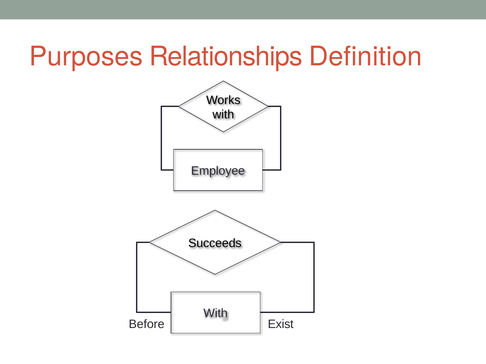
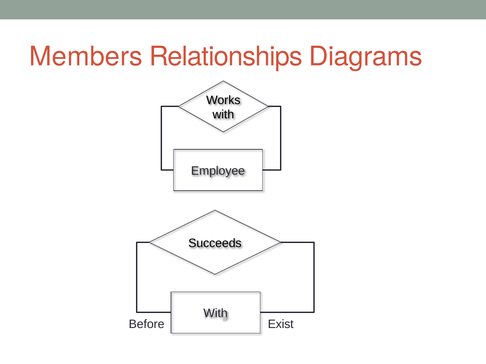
Purposes: Purposes -> Members (86, 57)
Definition: Definition -> Diagrams (366, 57)
